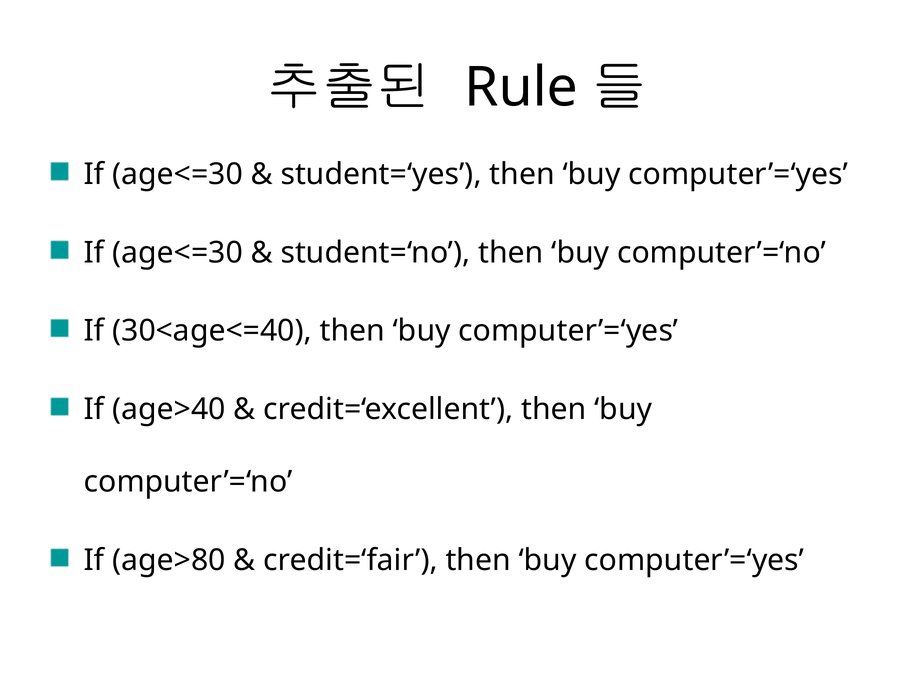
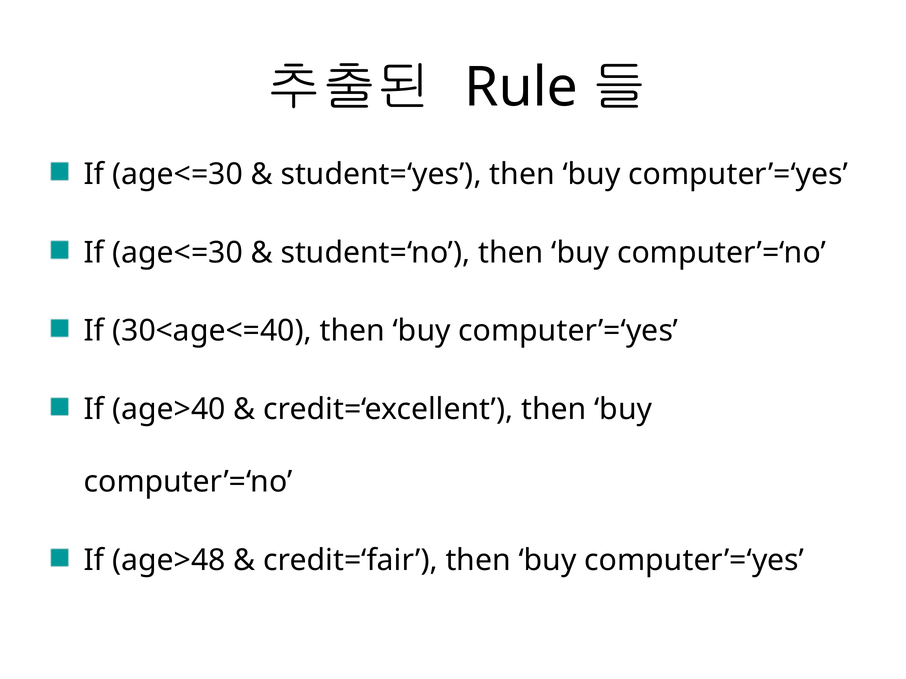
age>80: age>80 -> age>48 (169, 561)
